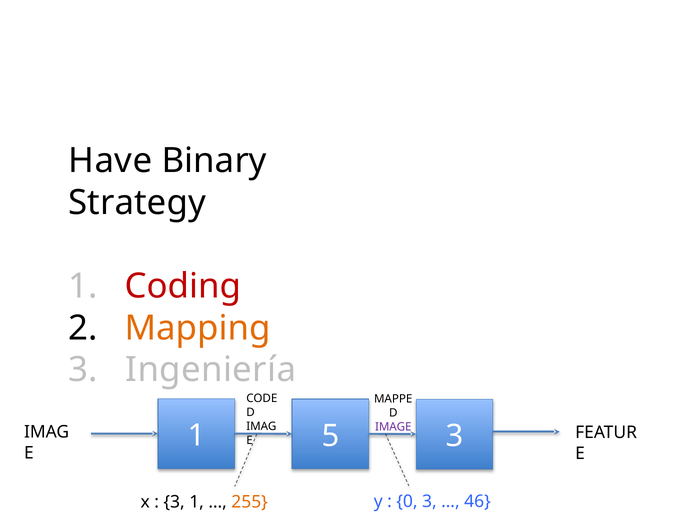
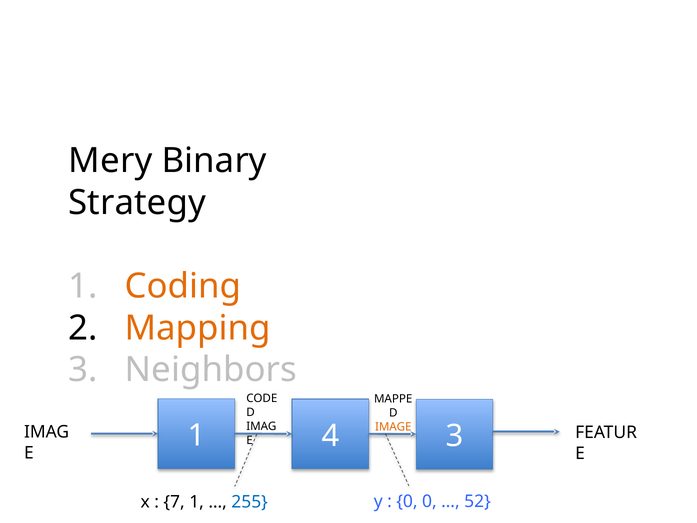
Have: Have -> Mery (110, 161)
Coding colour: red -> orange (183, 286)
Ingeniería: Ingeniería -> Neighbors (211, 370)
IMAGE colour: purple -> orange (393, 426)
5: 5 -> 4 (330, 436)
3: 3 -> 7 (174, 502)
255 colour: orange -> blue (250, 502)
0 3: 3 -> 0 (429, 501)
46: 46 -> 52 (477, 501)
